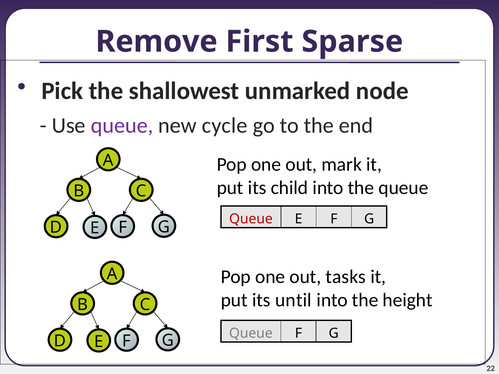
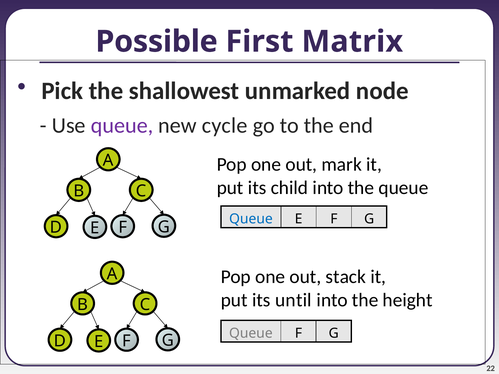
Remove: Remove -> Possible (157, 42)
Sparse: Sparse -> Matrix (352, 42)
Queue colour: red -> blue (251, 219)
tasks: tasks -> stack (346, 277)
